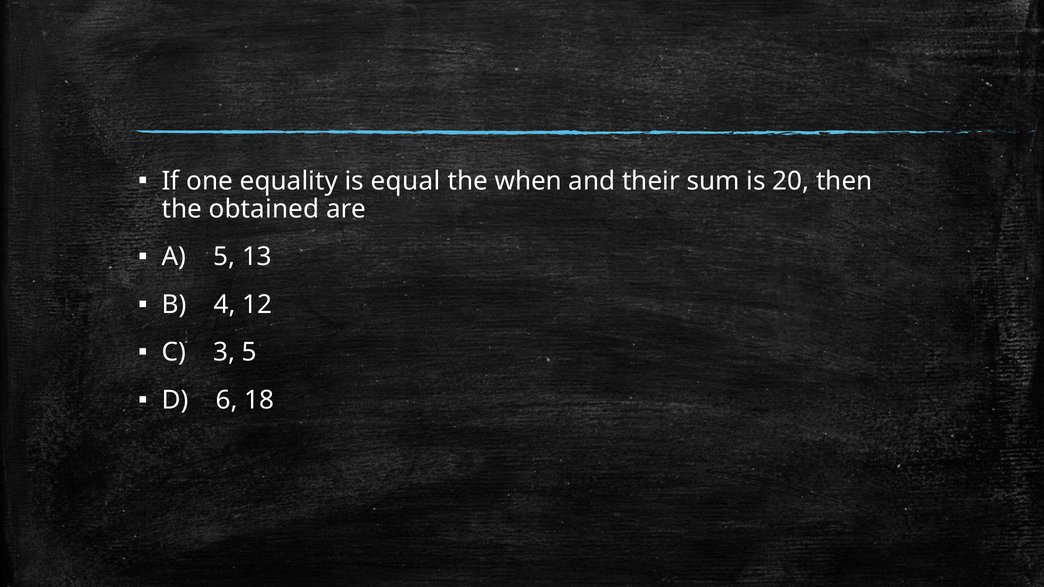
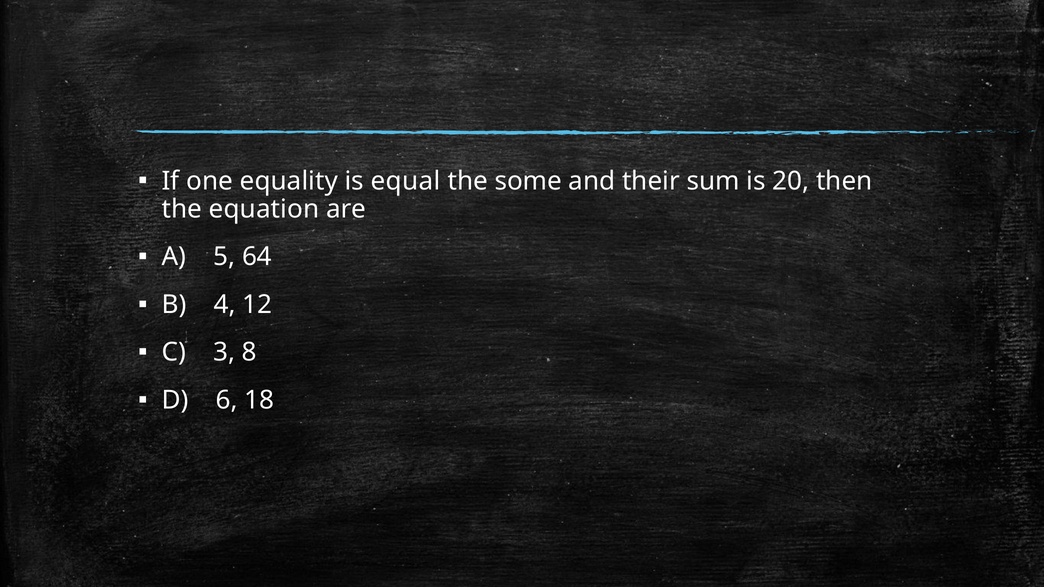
when: when -> some (528, 181)
obtained: obtained -> equation (264, 209)
13: 13 -> 64 (257, 257)
3 5: 5 -> 8 (249, 353)
